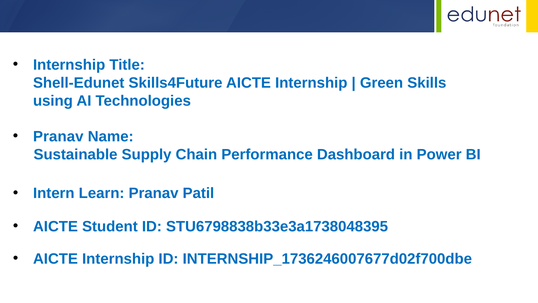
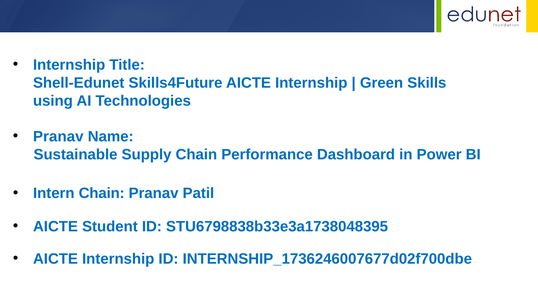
Intern Learn: Learn -> Chain (102, 193)
